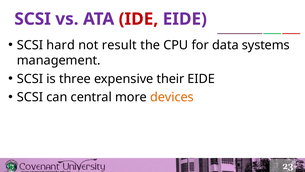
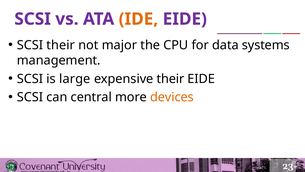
IDE colour: red -> orange (138, 19)
SCSI hard: hard -> their (61, 45)
result: result -> major (119, 45)
three: three -> large (75, 79)
